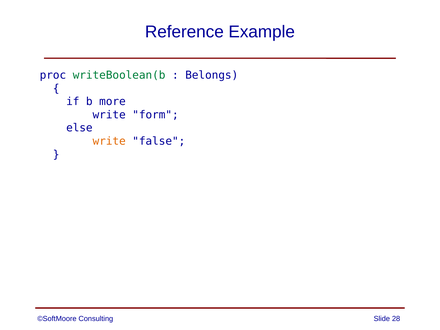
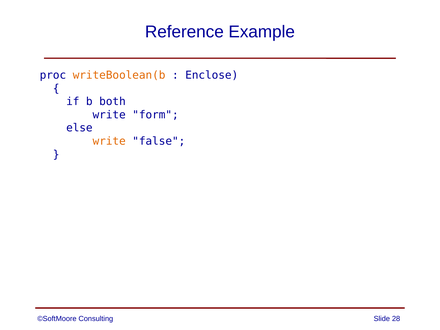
writeBoolean(b colour: green -> orange (119, 75)
Belongs: Belongs -> Enclose (212, 75)
more: more -> both (112, 102)
